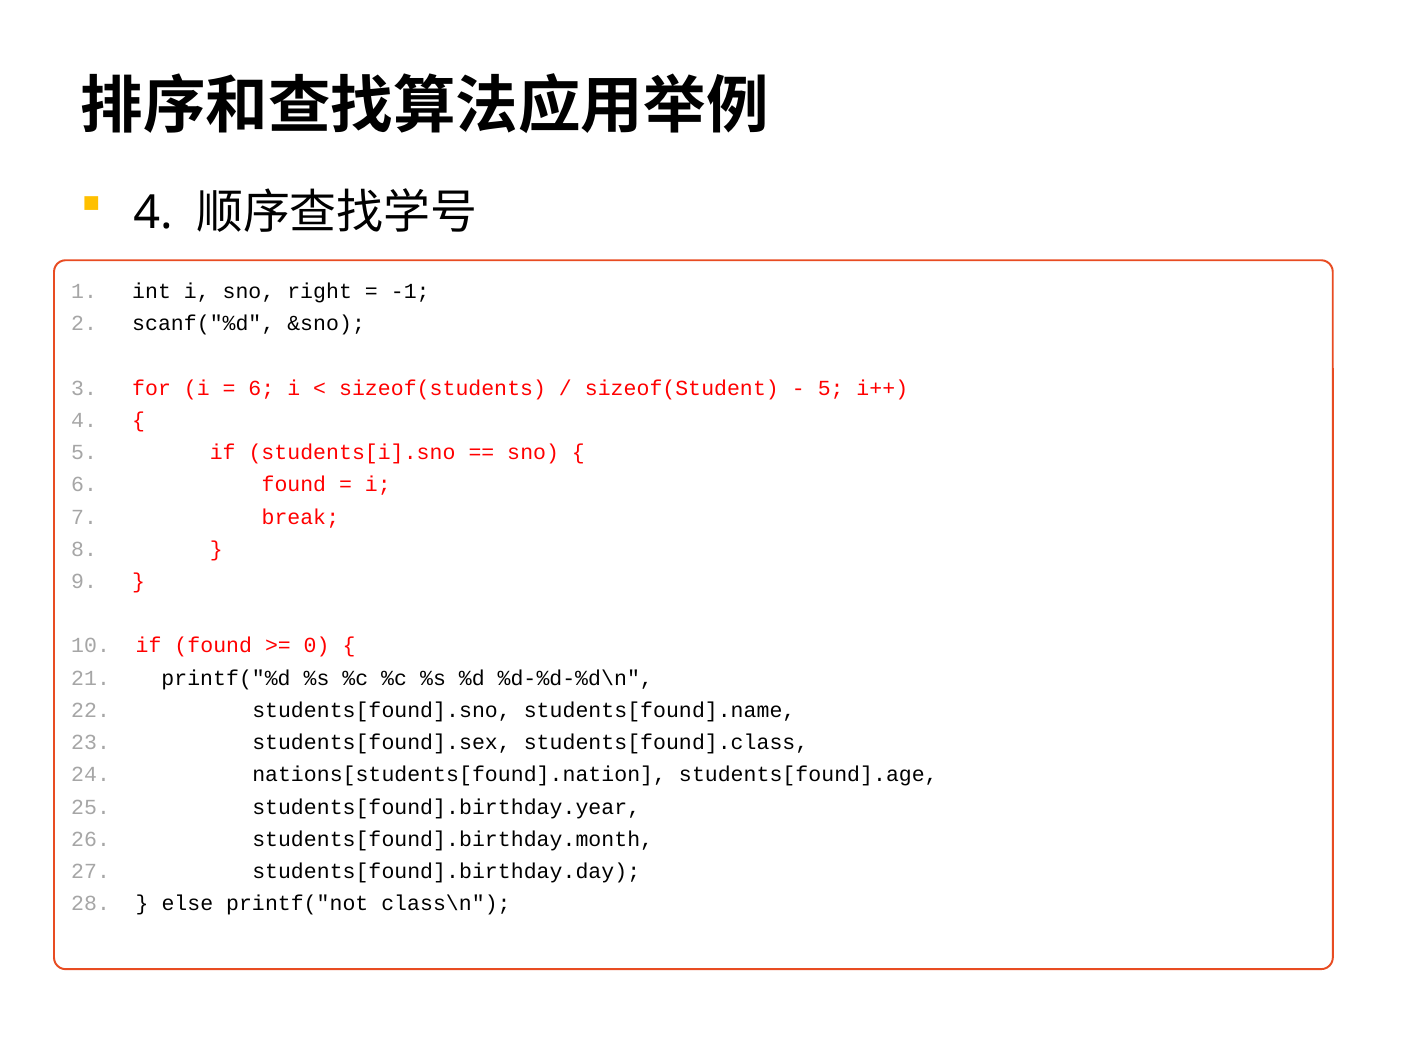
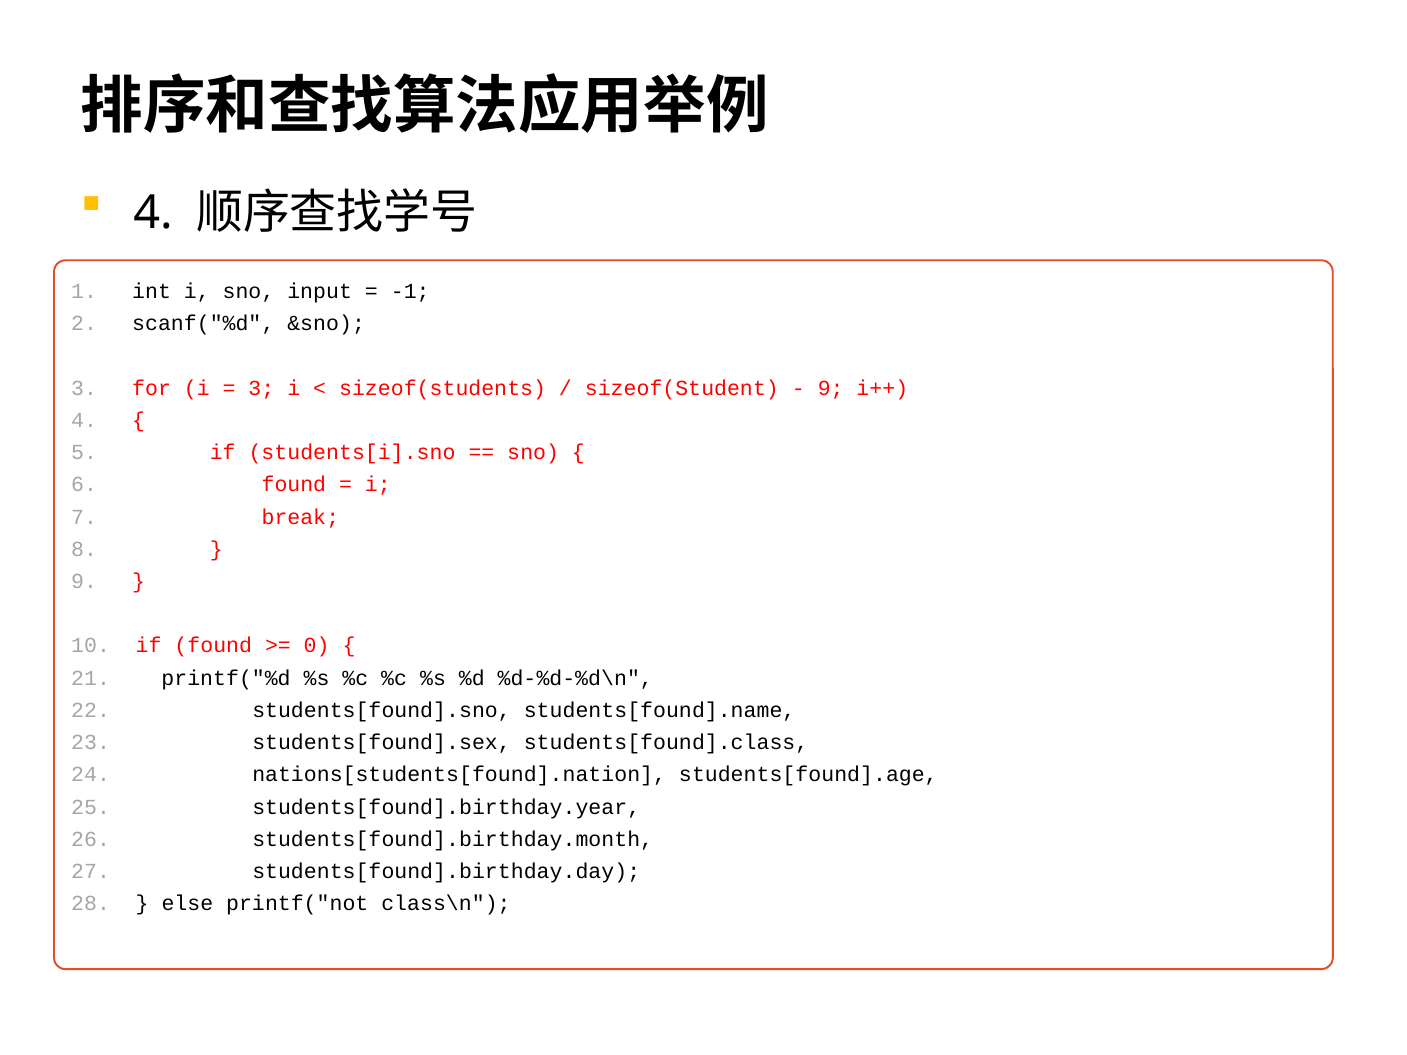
right: right -> input (320, 291)
6: 6 -> 3 (261, 388)
5: 5 -> 9 (831, 388)
